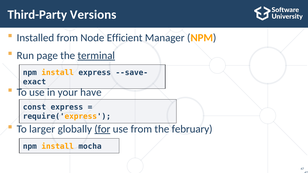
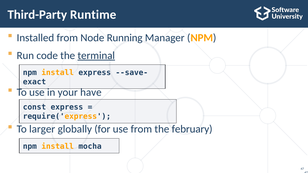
Versions: Versions -> Runtime (93, 15)
Efficient: Efficient -> Running (125, 38)
page: page -> code (47, 56)
for underline: present -> none (102, 129)
